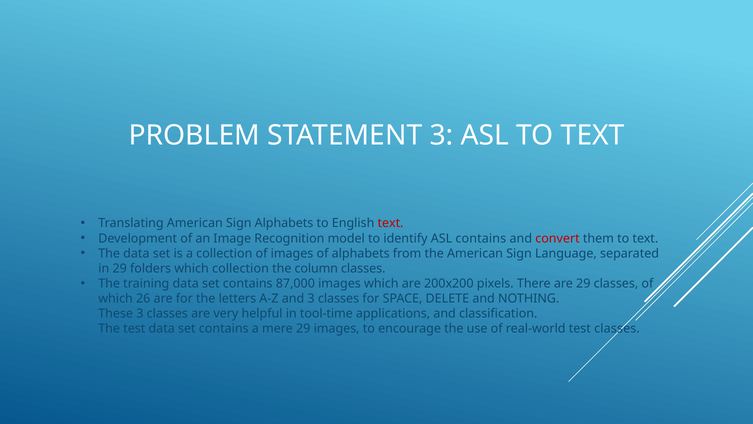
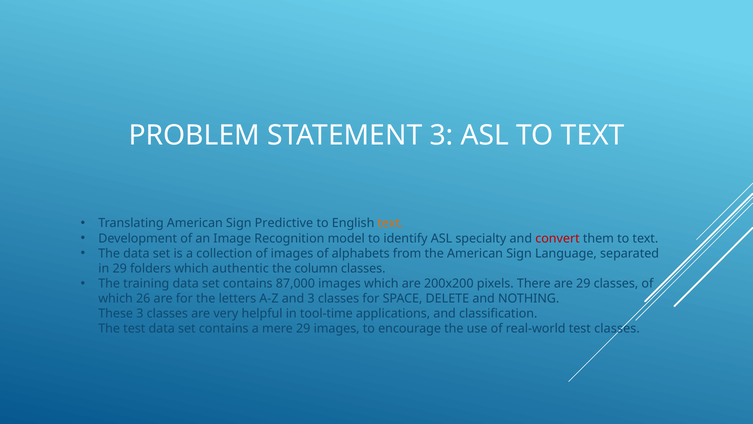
Sign Alphabets: Alphabets -> Predictive (284, 223)
text colour: red -> orange (391, 223)
ASL contains: contains -> specialty (481, 238)
which collection: collection -> authentic (240, 268)
